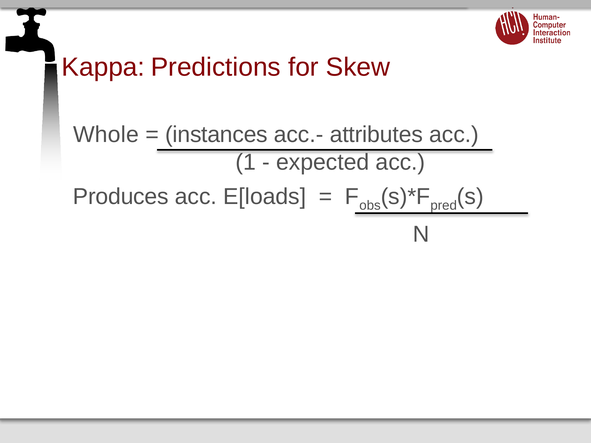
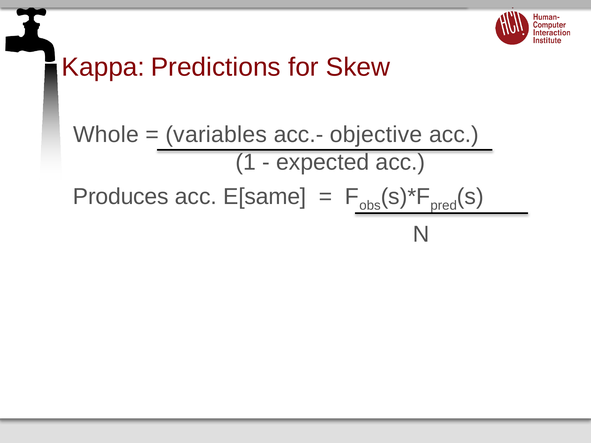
instances: instances -> variables (216, 135)
attributes: attributes -> objective (376, 135)
E[loads: E[loads -> E[same (265, 197)
